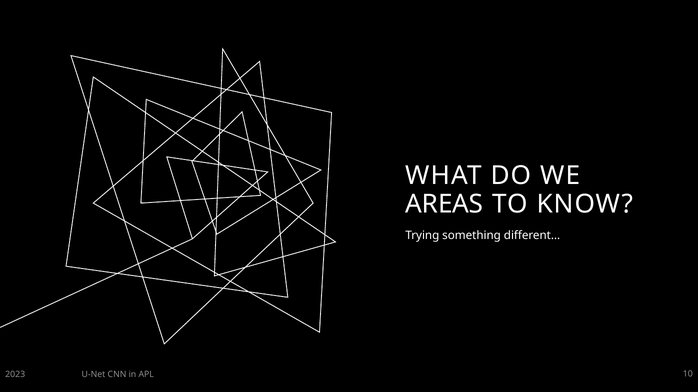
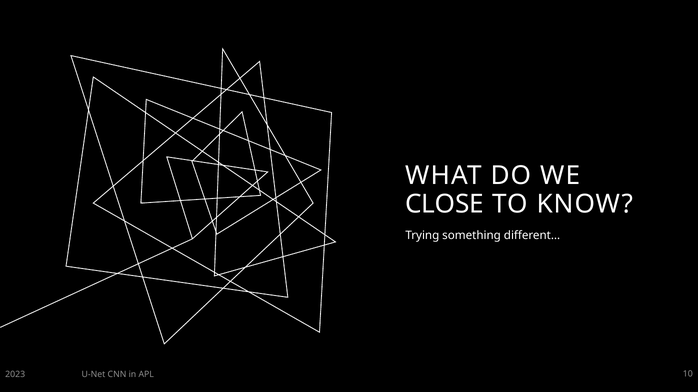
AREAS: AREAS -> CLOSE (444, 204)
